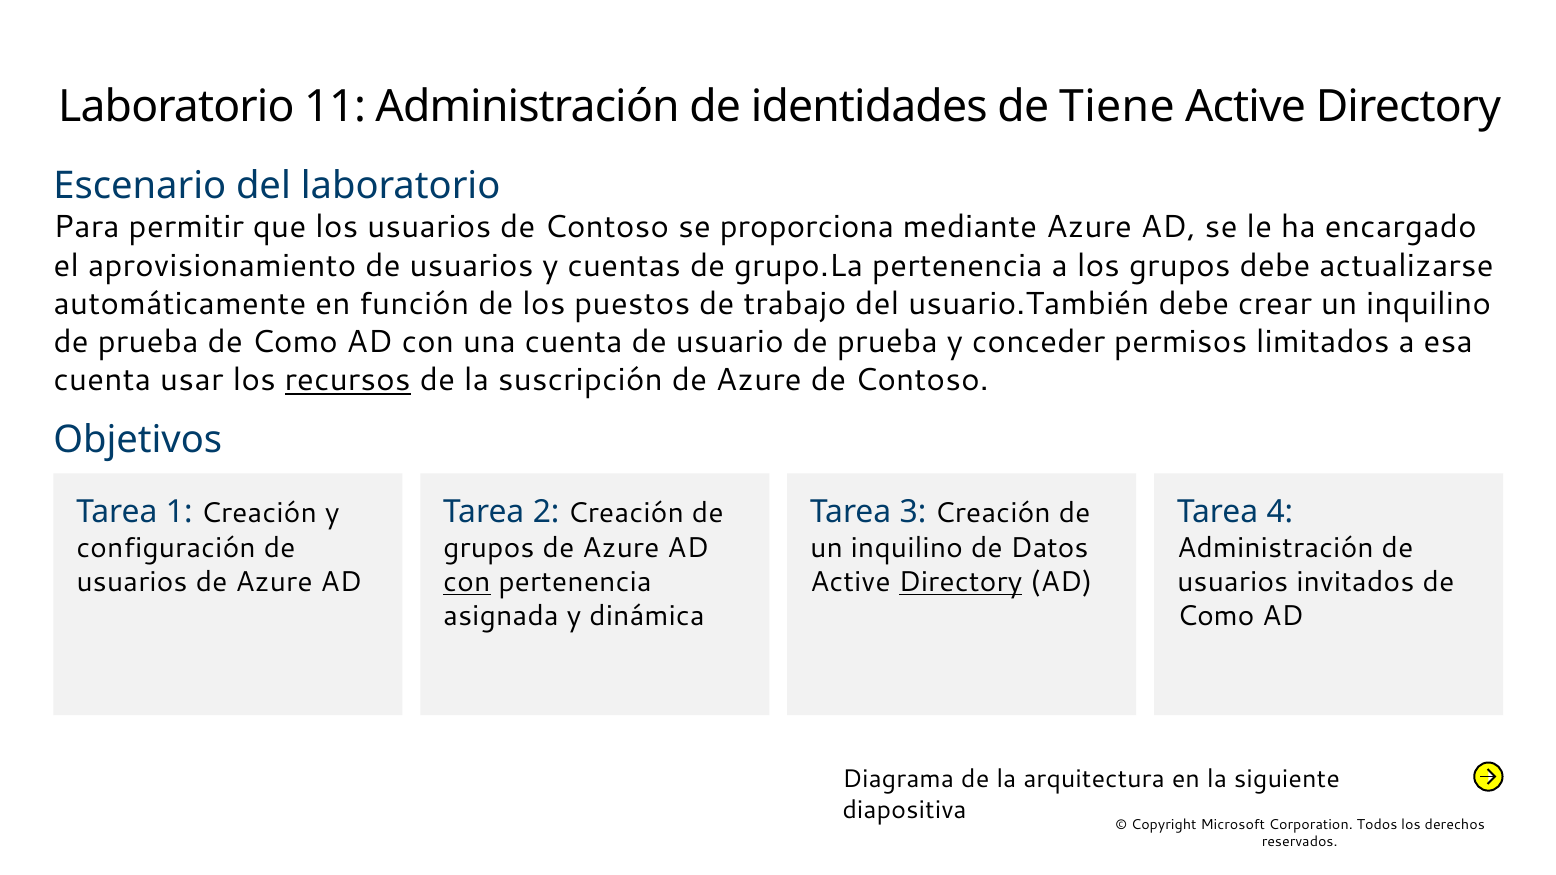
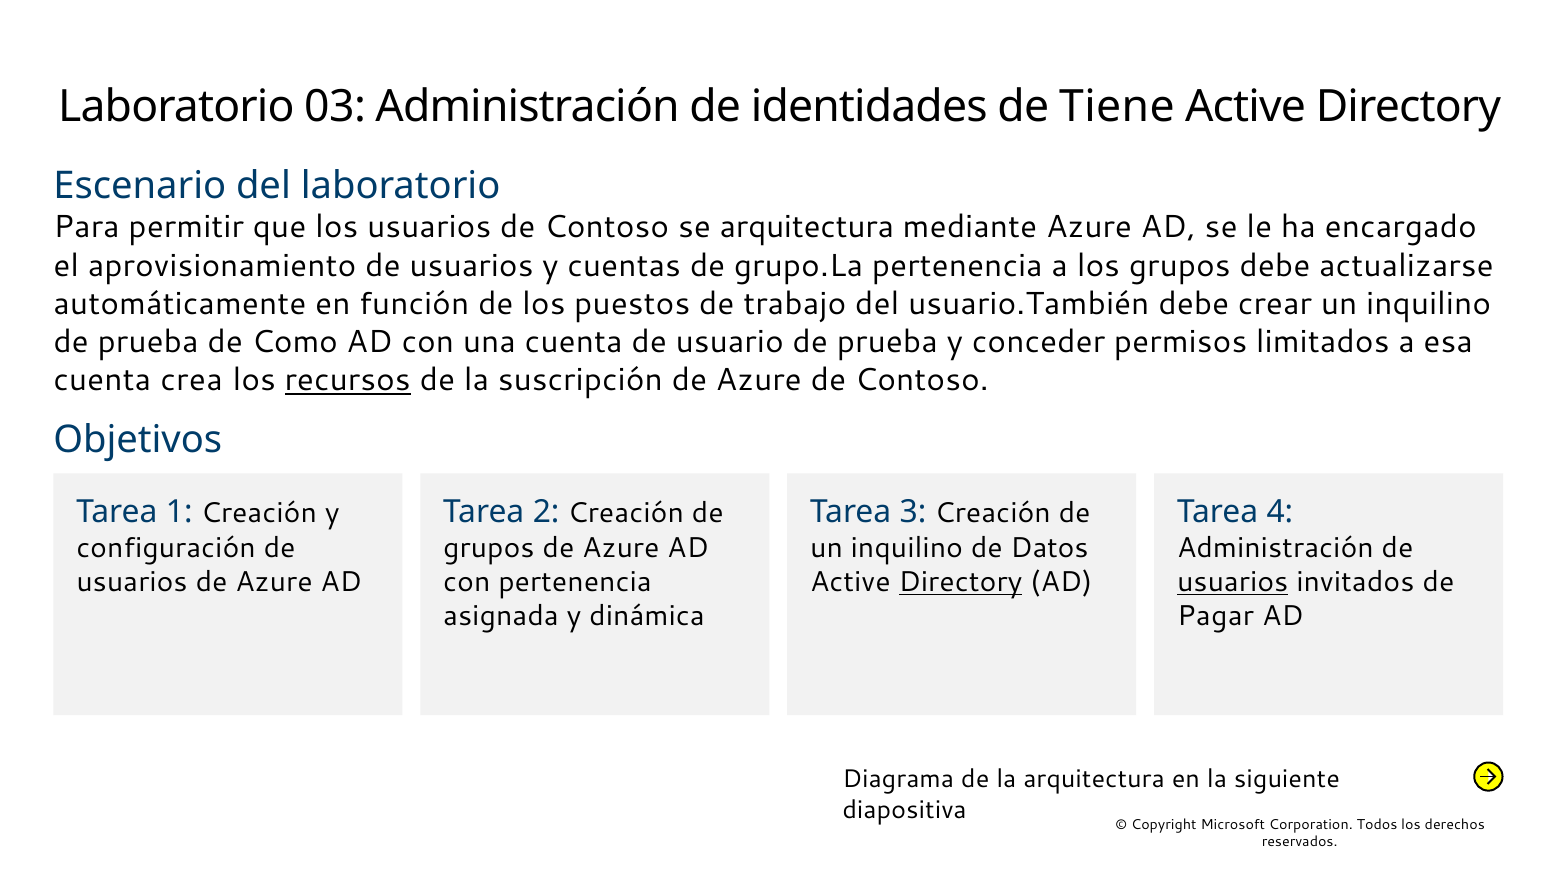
11: 11 -> 03 (335, 106)
se proporciona: proporciona -> arquitectura (807, 227)
usar: usar -> crea (192, 380)
con underline: present -> none (467, 582)
usuarios underline: none -> present (1233, 582)
Como: Como -> Pagar (1216, 617)
